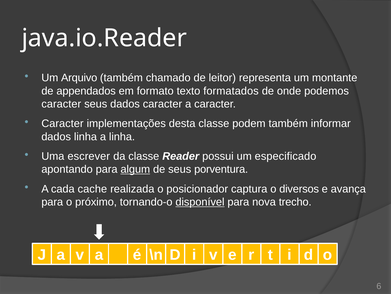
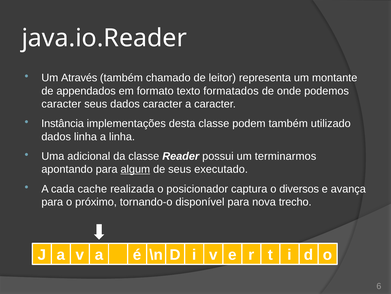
Arquivo: Arquivo -> Através (79, 78)
Caracter: Caracter -> Instância (63, 123)
informar: informar -> utilizado (331, 123)
escrever: escrever -> adicional (89, 156)
especificado: especificado -> terminarmos (286, 156)
porventura: porventura -> executado (221, 169)
disponível underline: present -> none (200, 202)
